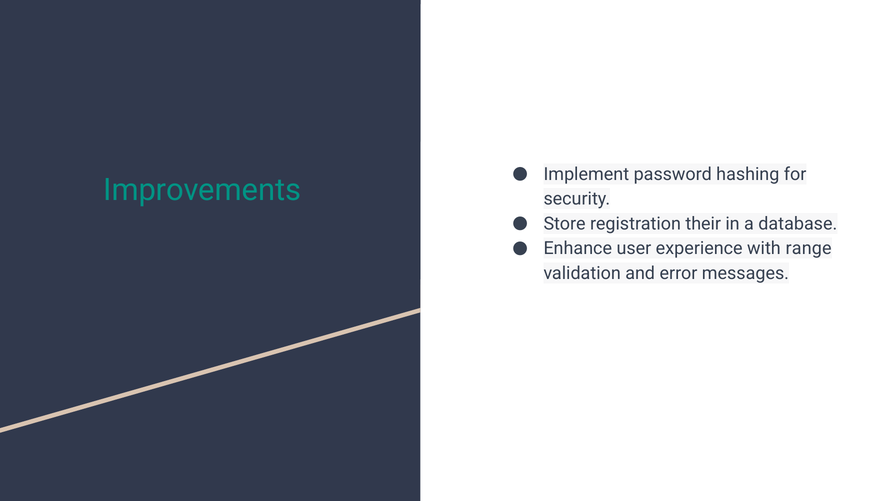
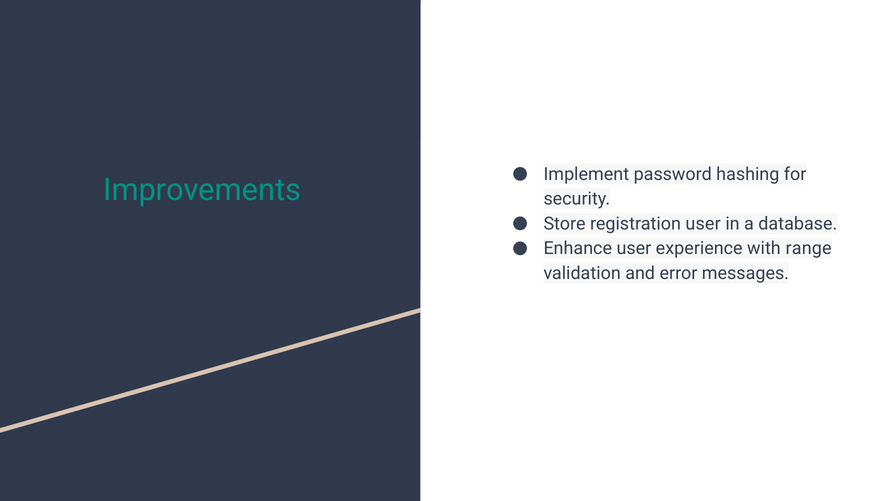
registration their: their -> user (703, 224)
